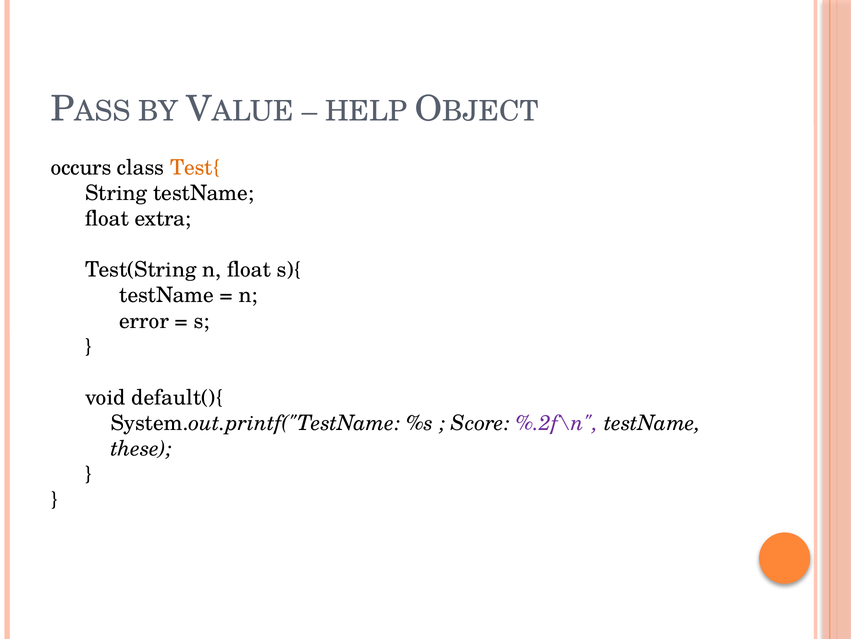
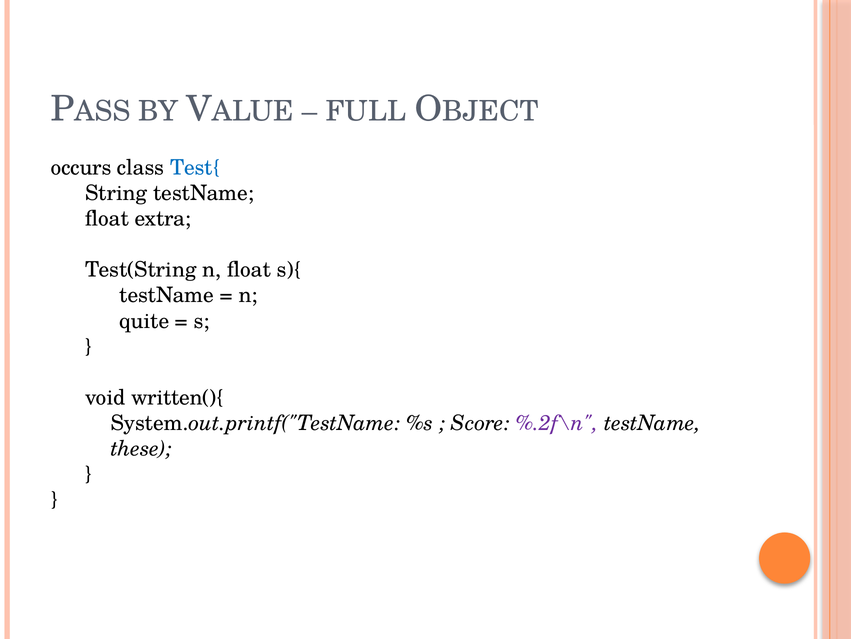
HELP: HELP -> FULL (366, 111)
Test{ colour: orange -> blue (195, 167)
error: error -> quite (144, 321)
default(){: default(){ -> written(){ (177, 397)
